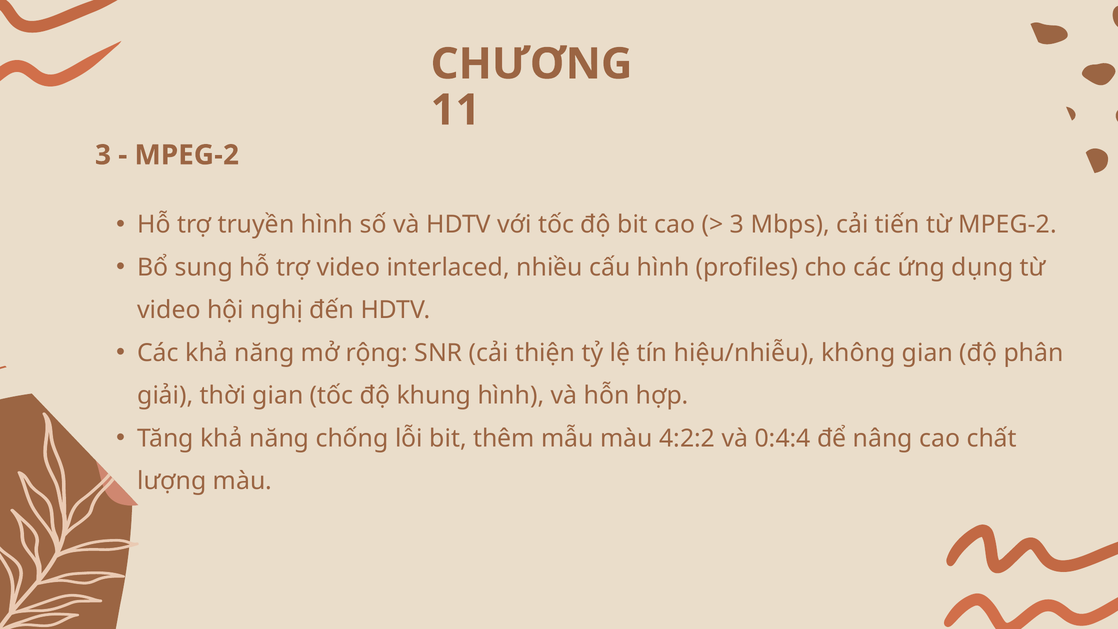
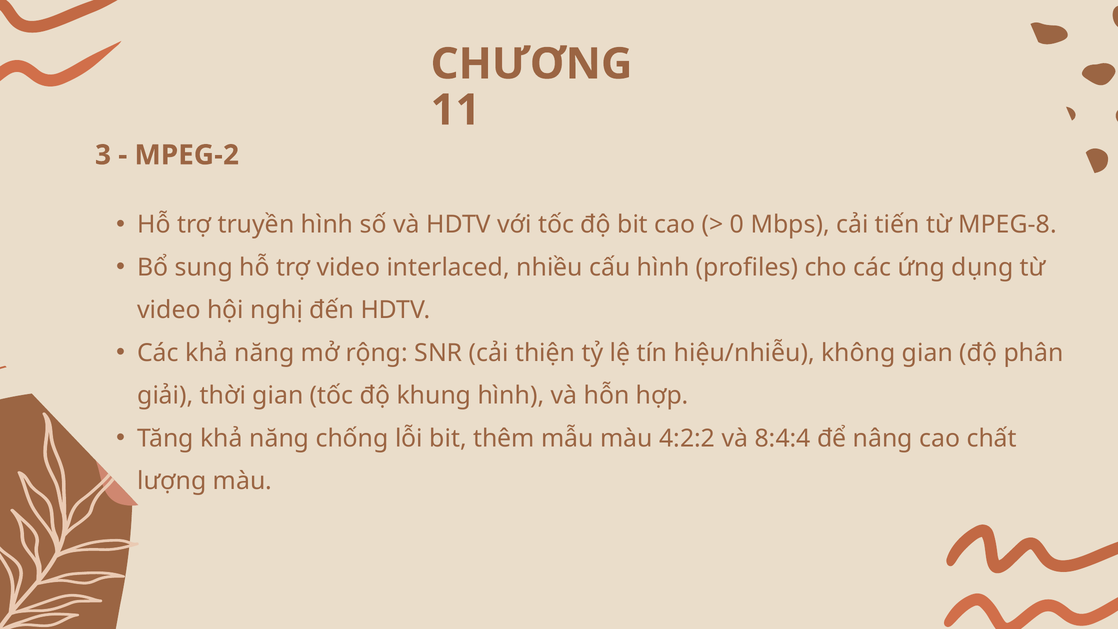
3: 3 -> 0 (737, 225)
từ MPEG-2: MPEG-2 -> MPEG-8 (1008, 225)
0:4:4: 0:4:4 -> 8:4:4 (783, 438)
